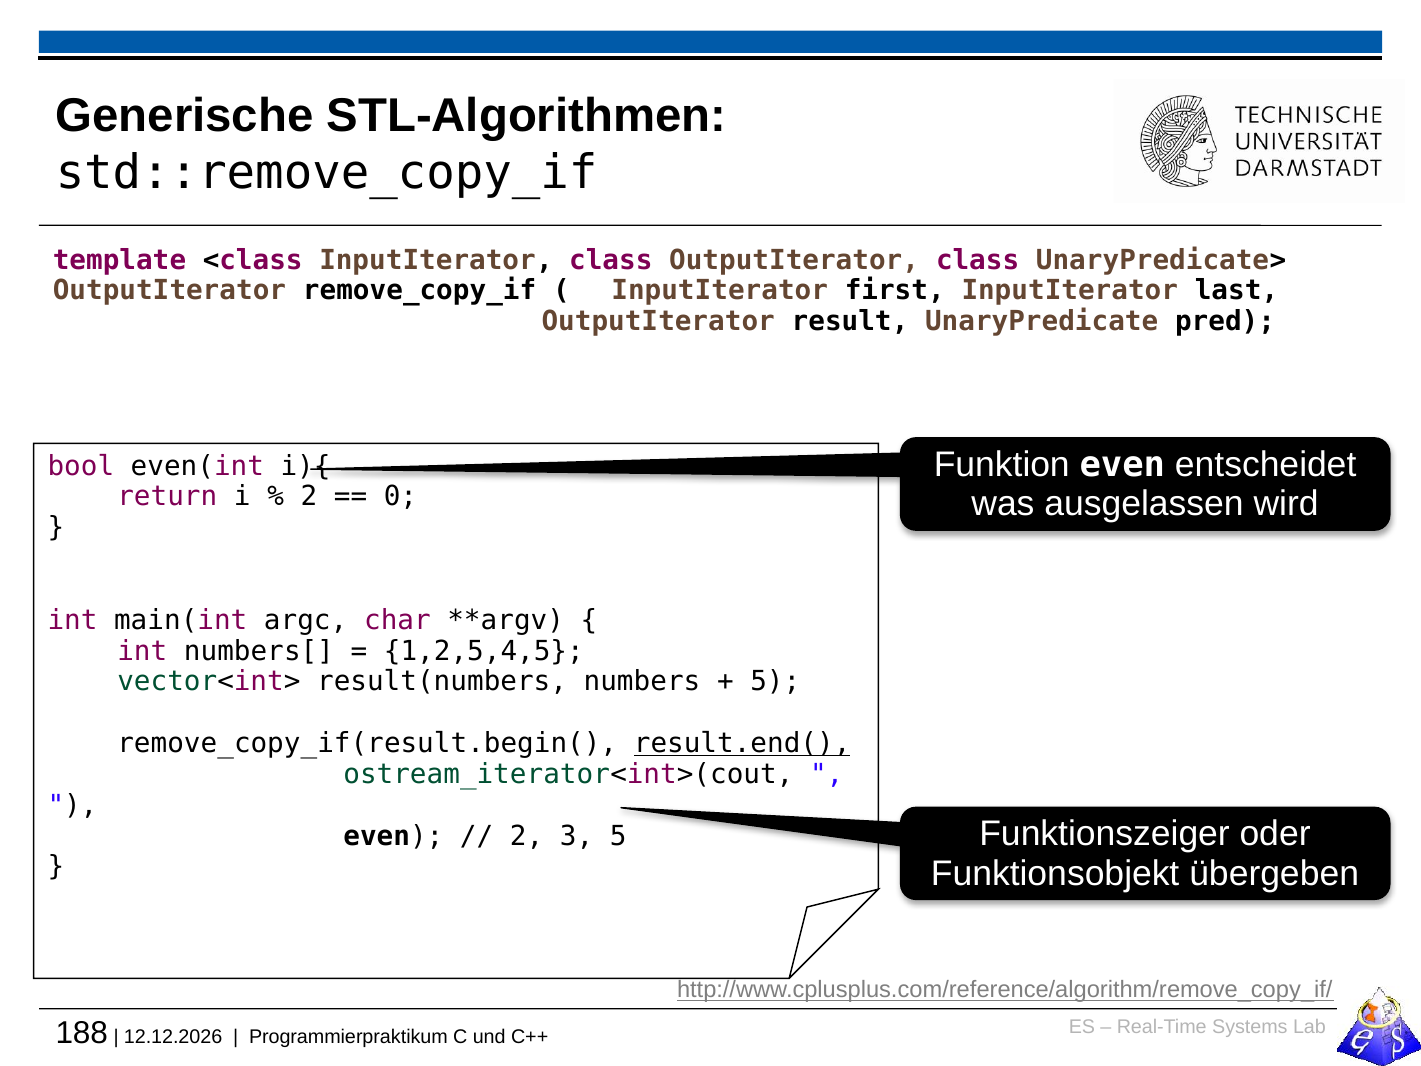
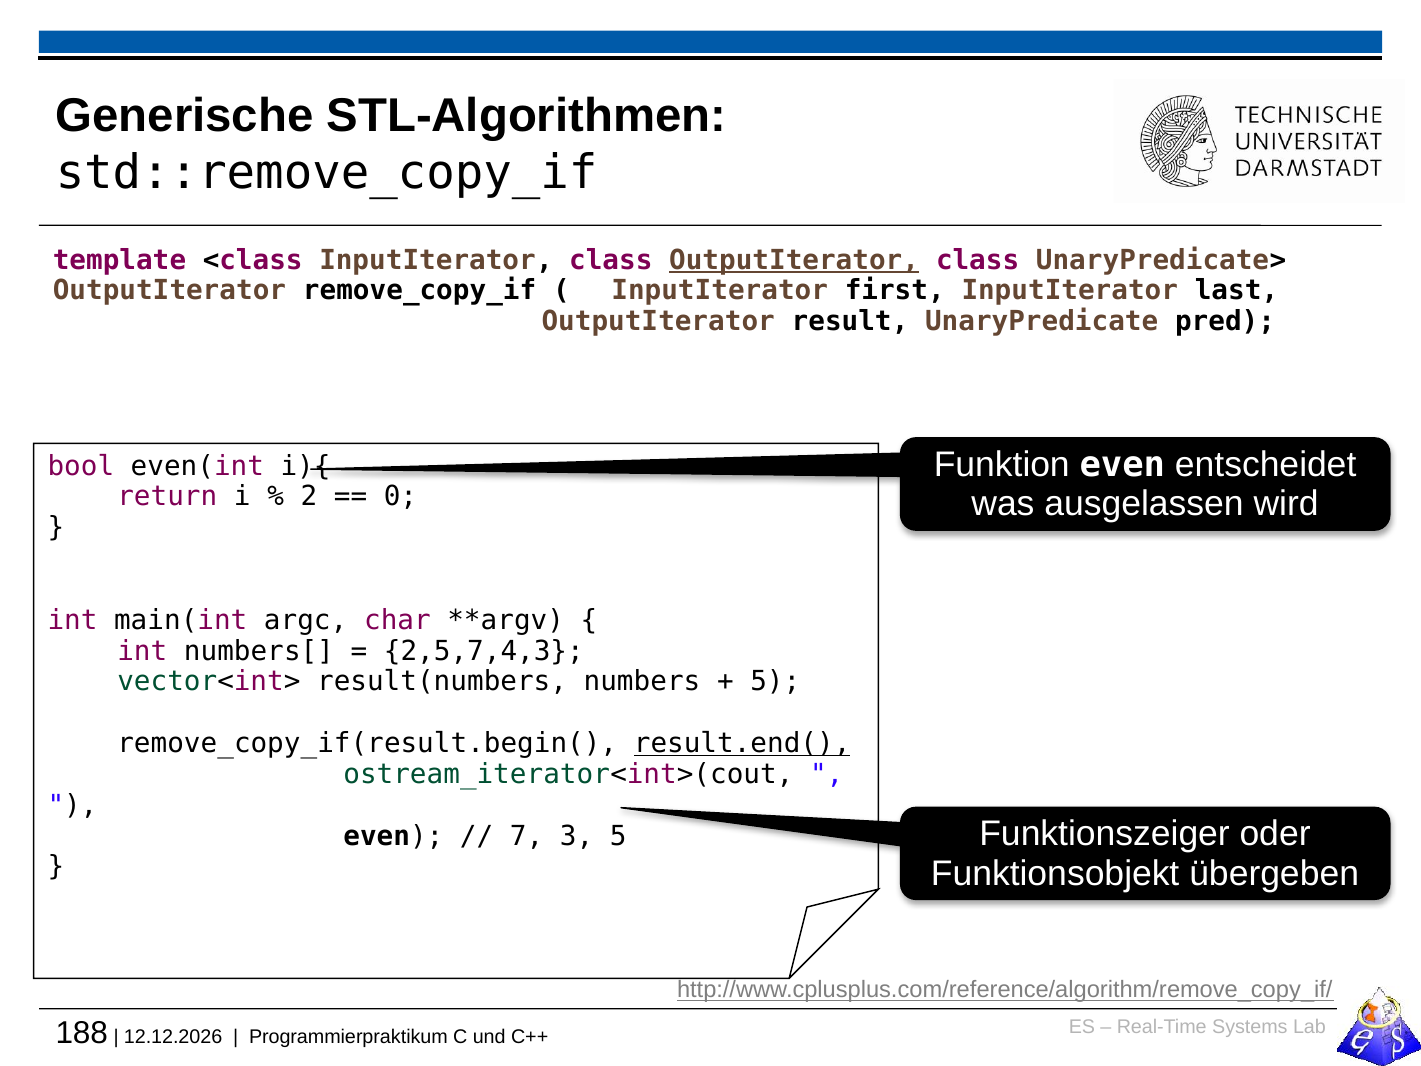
OutputIterator underline: none -> present (794, 260)
1,2,5,4,5: 1,2,5,4,5 -> 2,5,7,4,3 (484, 651)
2: 2 -> 7 (527, 836)
